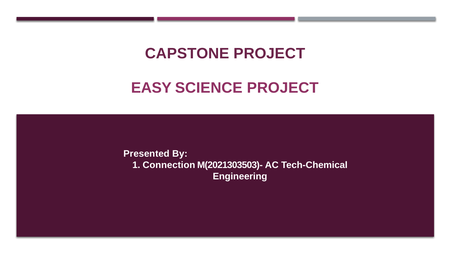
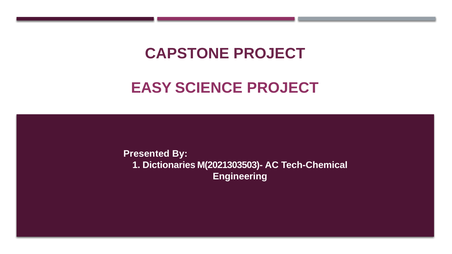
Connection: Connection -> Dictionaries (169, 165)
